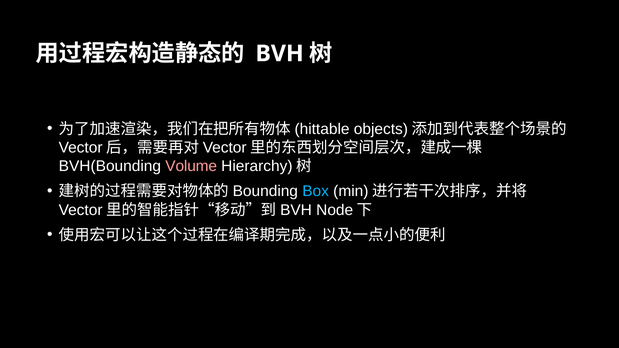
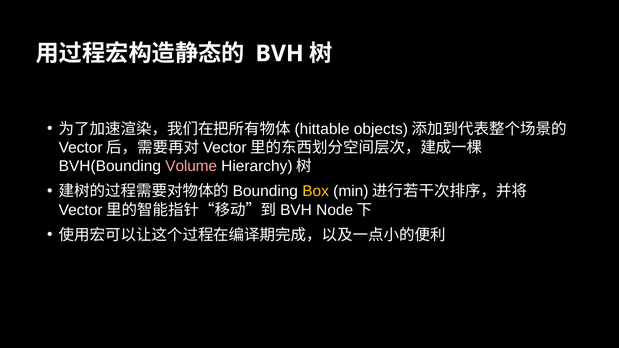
Box colour: light blue -> yellow (316, 191)
